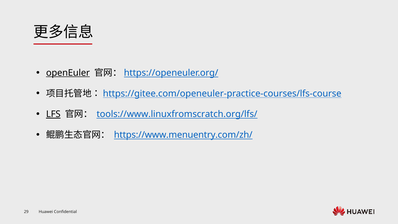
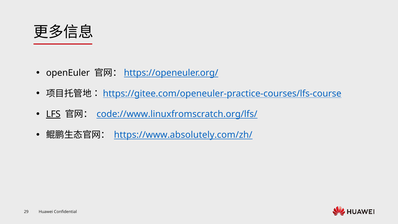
openEuler underline: present -> none (68, 73)
tools://www.linuxfromscratch.org/lfs/: tools://www.linuxfromscratch.org/lfs/ -> code://www.linuxfromscratch.org/lfs/ (177, 114)
https://www.menuentry.com/zh/: https://www.menuentry.com/zh/ -> https://www.absolutely.com/zh/ (183, 135)
